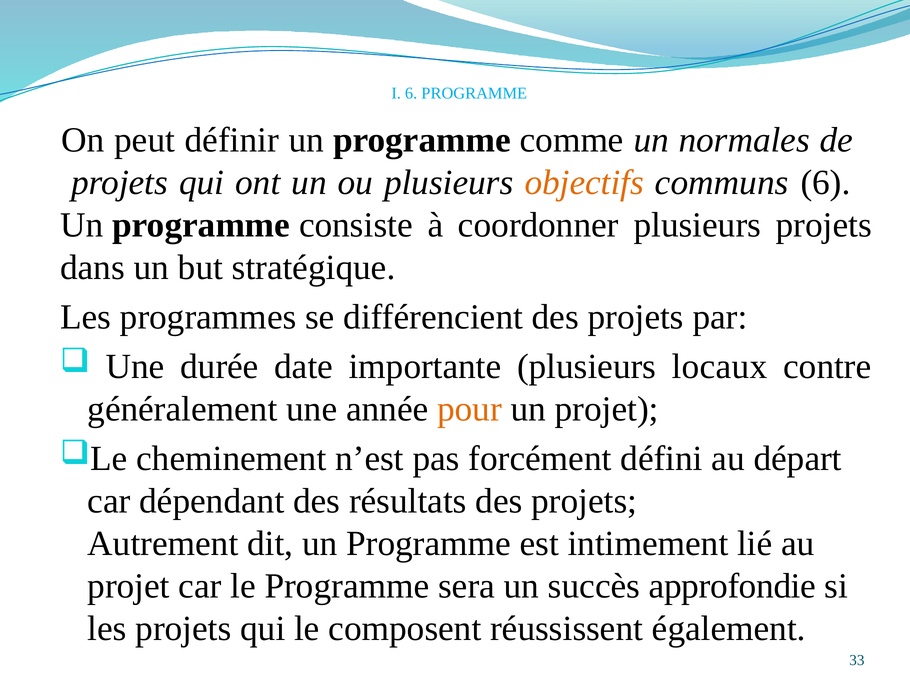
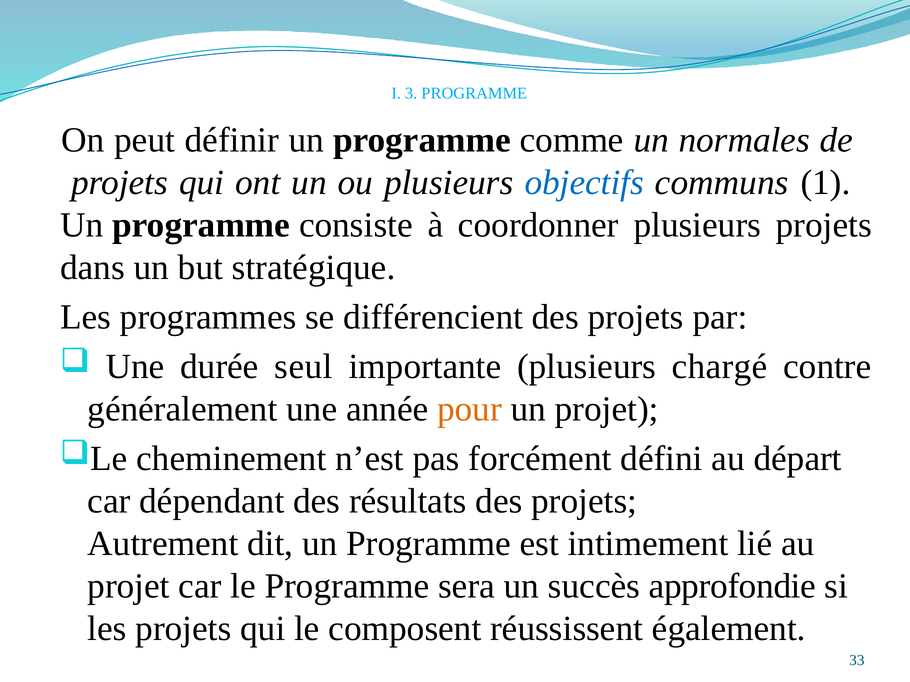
I 6: 6 -> 3 (411, 93)
objectifs colour: orange -> blue (584, 183)
communs 6: 6 -> 1 (826, 183)
date: date -> seul (304, 367)
locaux: locaux -> chargé (720, 367)
